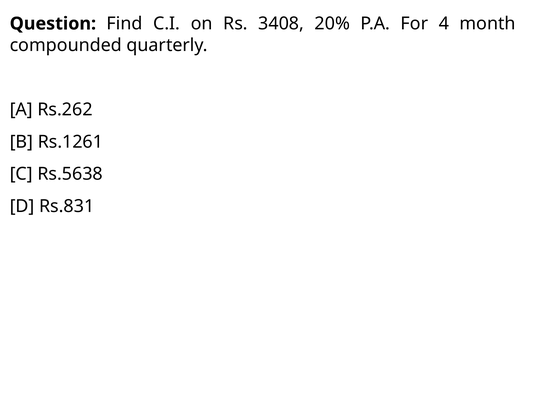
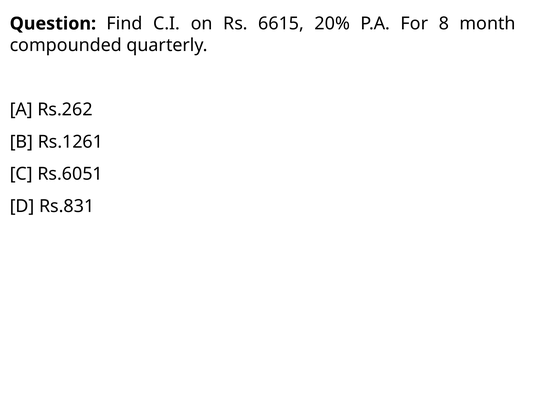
3408: 3408 -> 6615 (281, 24)
4: 4 -> 8 (444, 24)
Rs.5638: Rs.5638 -> Rs.6051 (70, 174)
